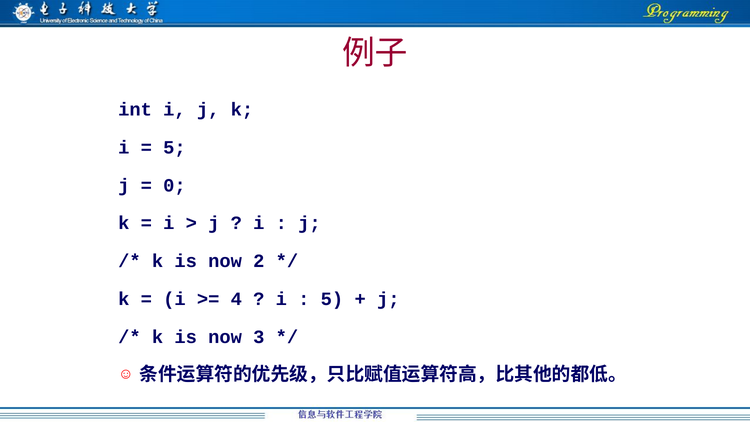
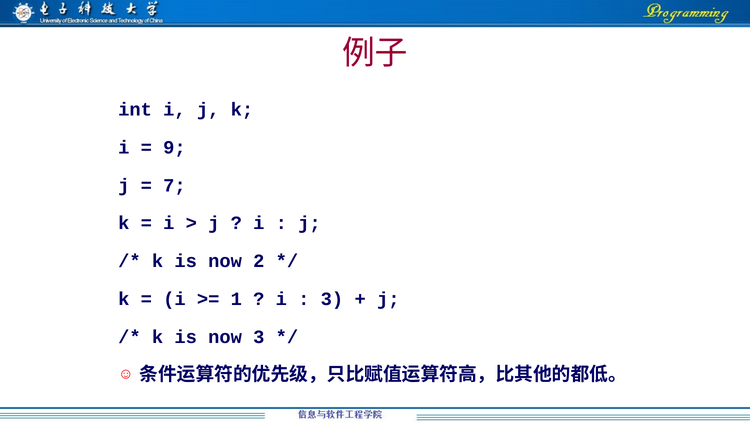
5: 5 -> 9 (174, 147)
0: 0 -> 7 (174, 185)
4: 4 -> 1 (236, 299)
5: 5 -> 3 (332, 299)
